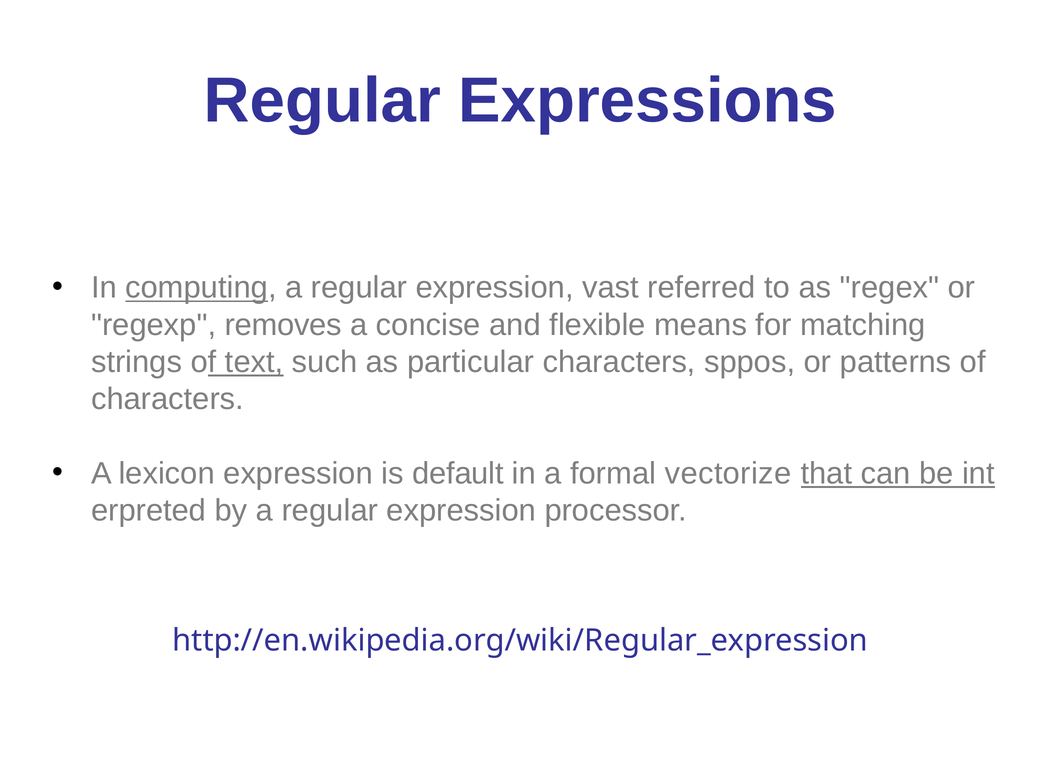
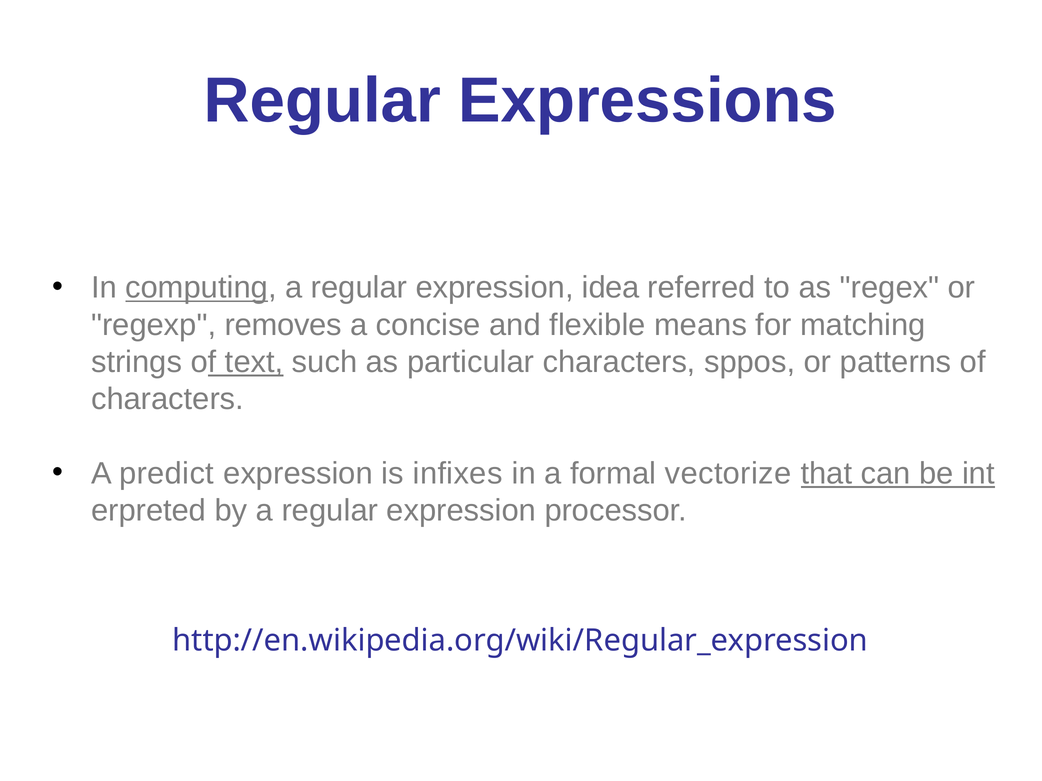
vast: vast -> idea (611, 288)
lexicon: lexicon -> predict (167, 474)
default: default -> infixes (458, 474)
